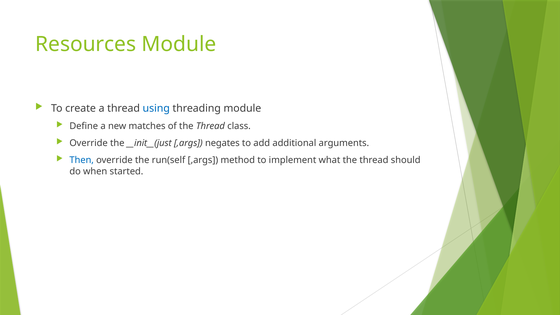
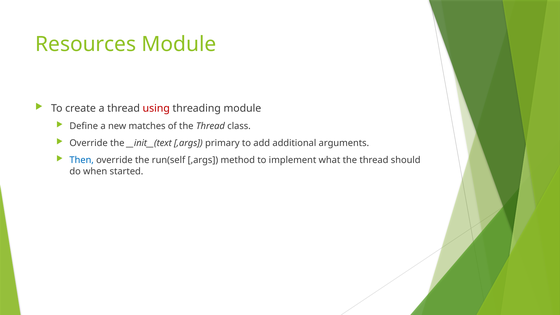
using colour: blue -> red (156, 108)
__init__(just: __init__(just -> __init__(text (149, 143)
negates: negates -> primary (222, 143)
